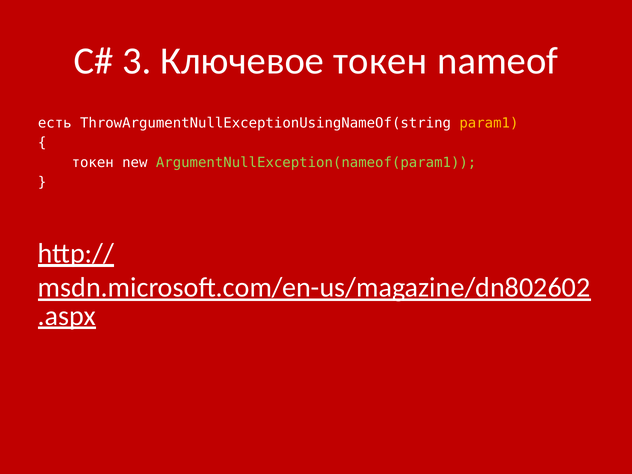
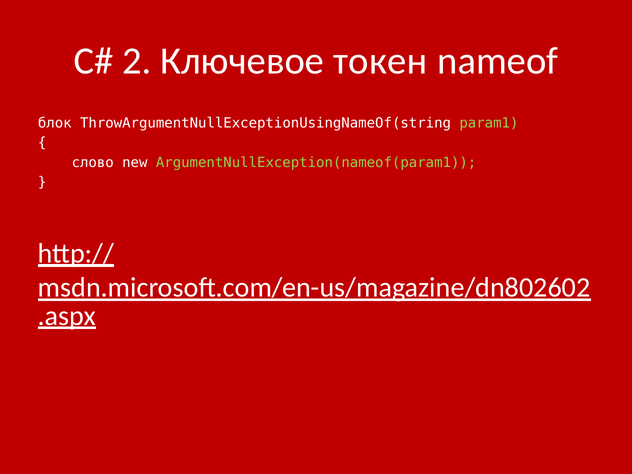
3: 3 -> 2 (137, 61)
есть: есть -> блок (55, 123)
param1 colour: yellow -> light green (489, 123)
токен: токен -> слово (93, 162)
